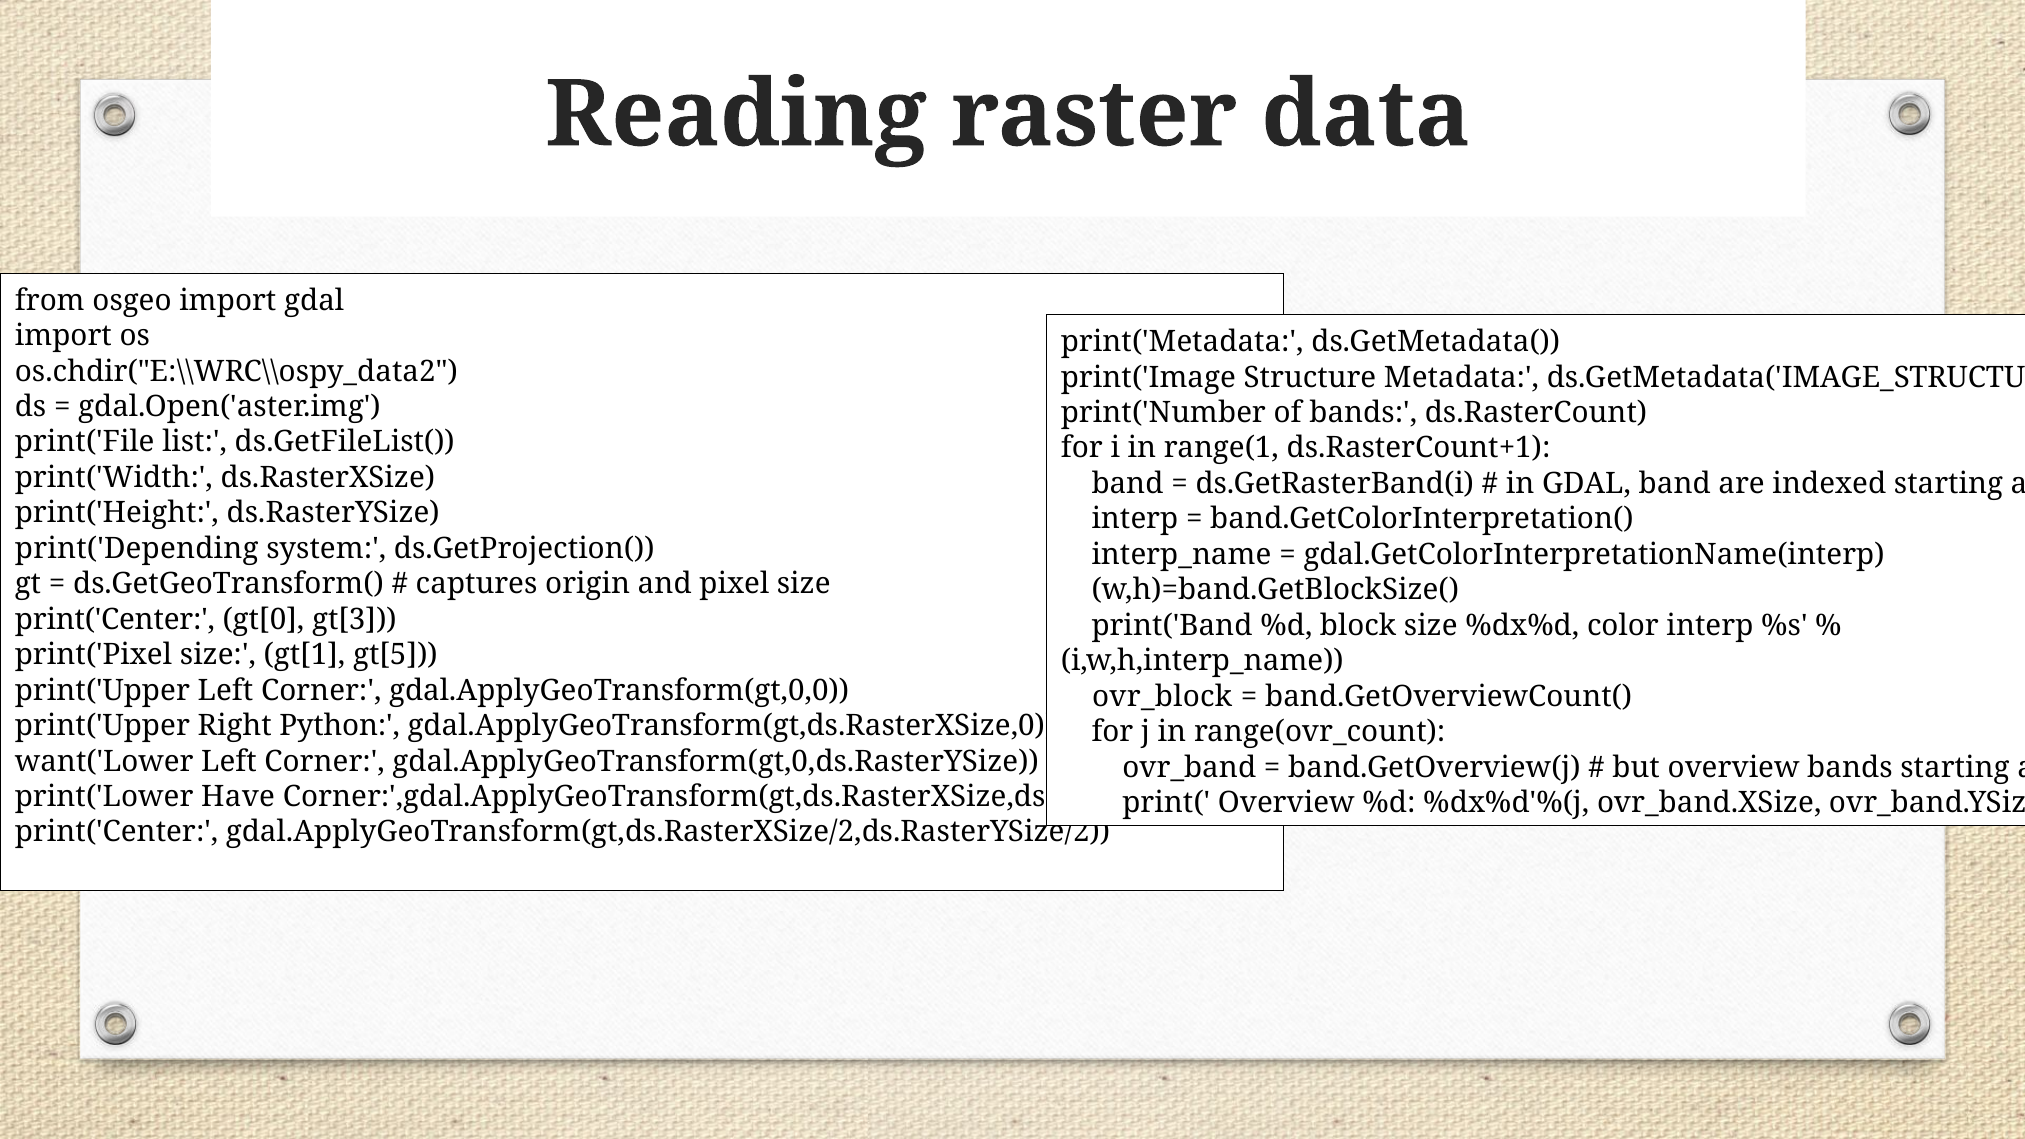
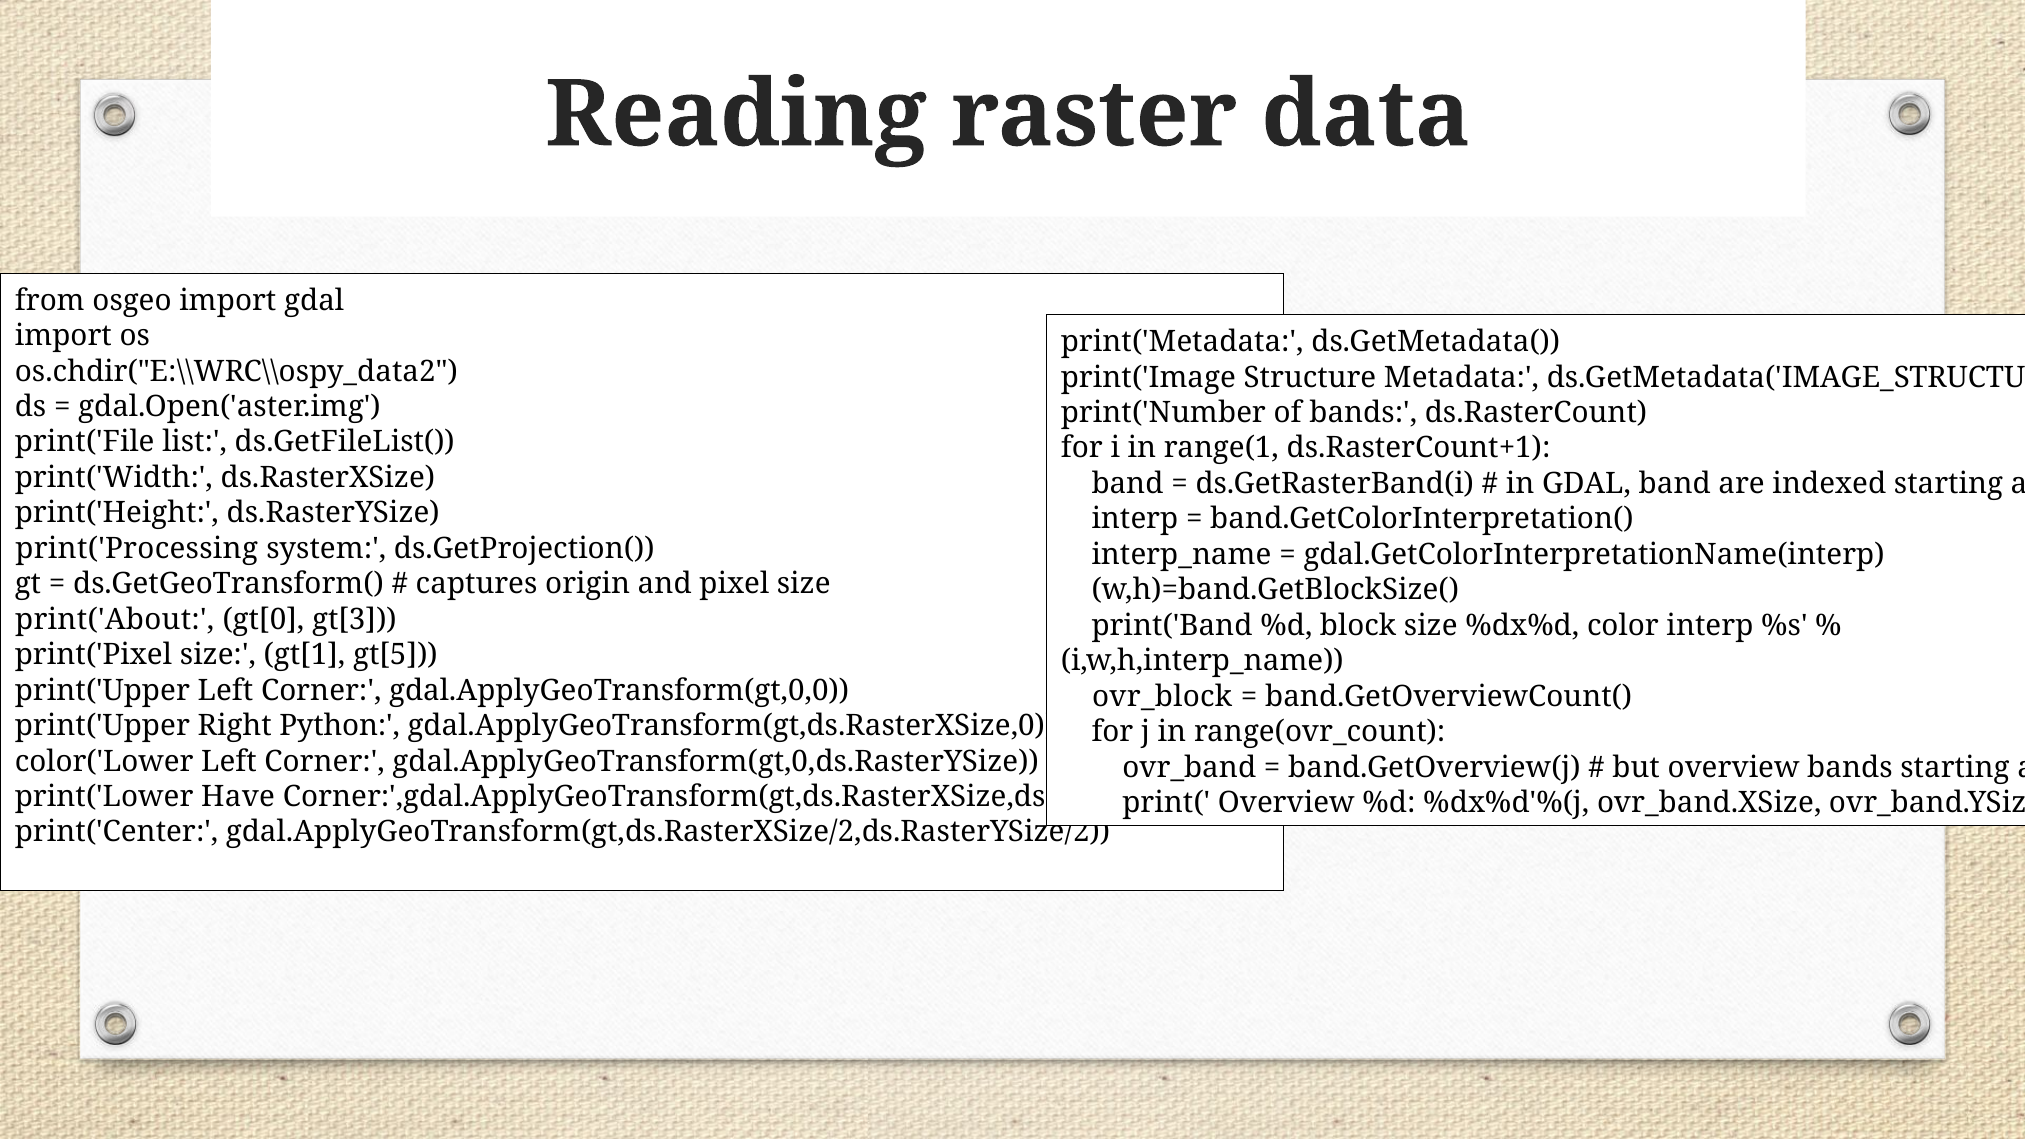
print('Depending: print('Depending -> print('Processing (137, 549)
print('Center: print('Center -> print('About (115, 620)
want('Lower: want('Lower -> color('Lower (104, 761)
